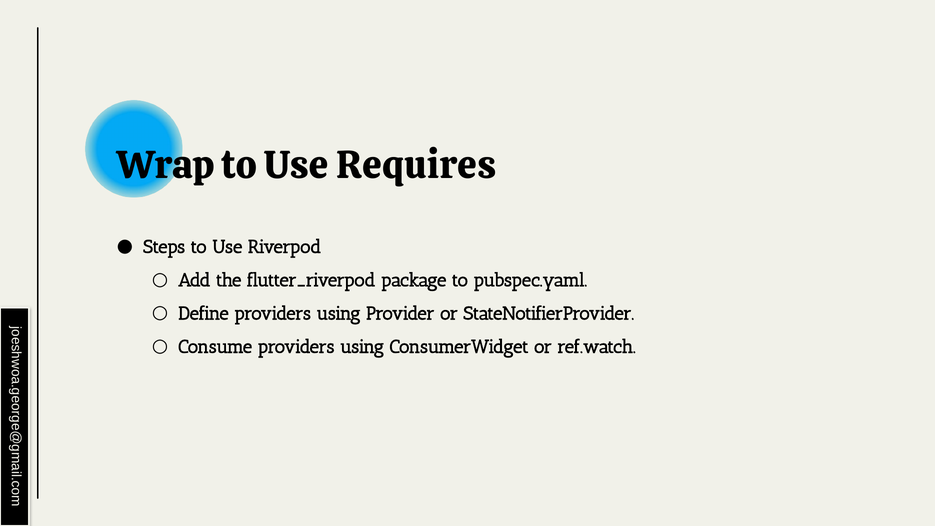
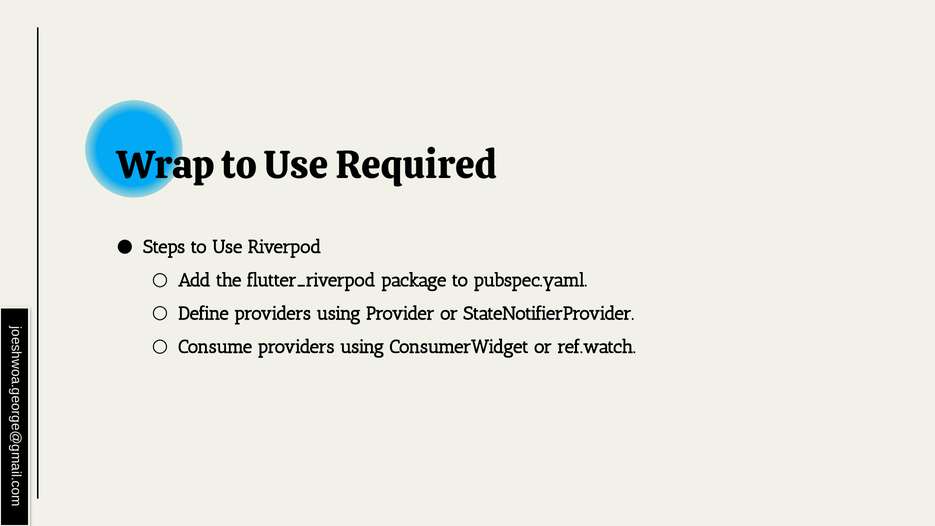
Requires: Requires -> Required (416, 166)
